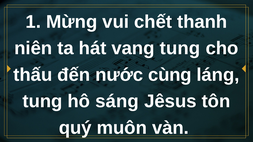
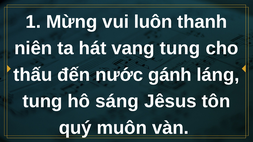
chết: chết -> luôn (153, 22)
cùng: cùng -> gánh (170, 75)
